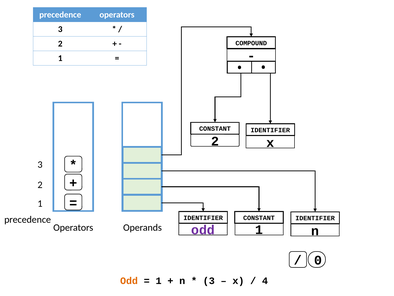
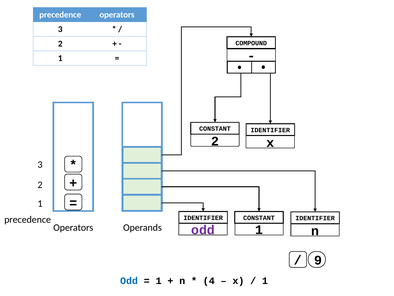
0: 0 -> 9 (318, 260)
Odd colour: orange -> blue (129, 280)
3: 3 -> 4 (209, 280)
4: 4 -> 1 (265, 280)
